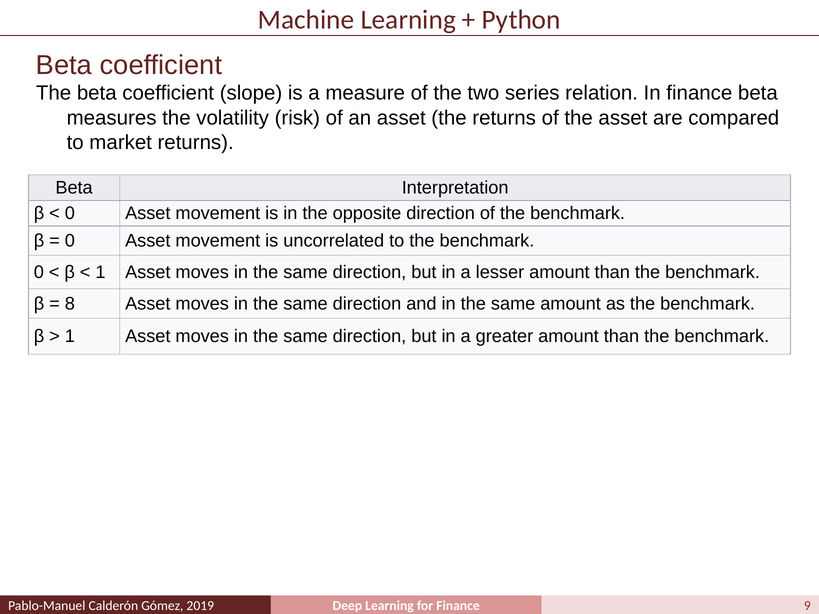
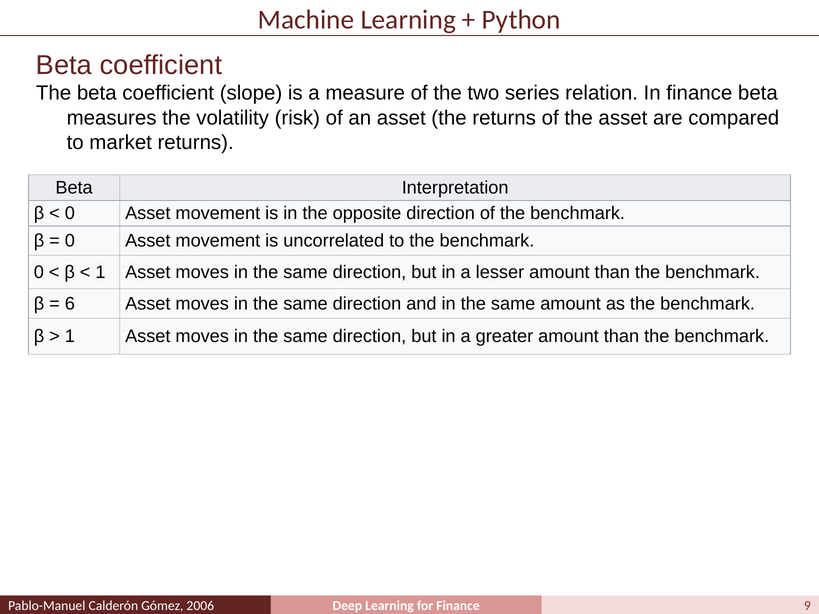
8: 8 -> 6 (70, 304)
2019: 2019 -> 2006 (200, 606)
